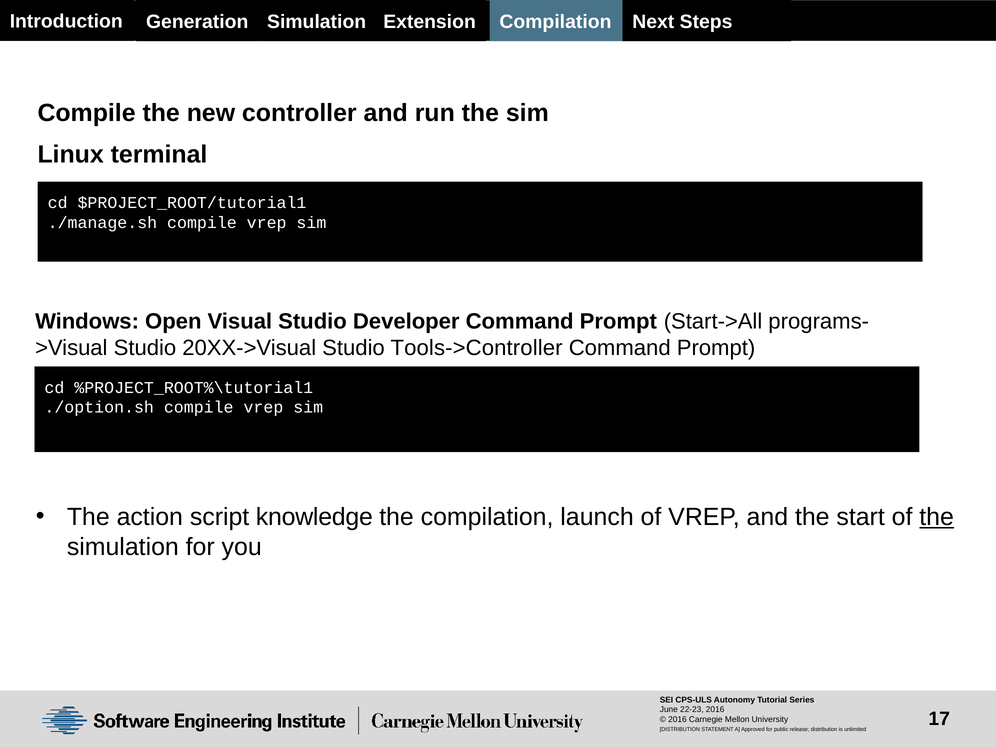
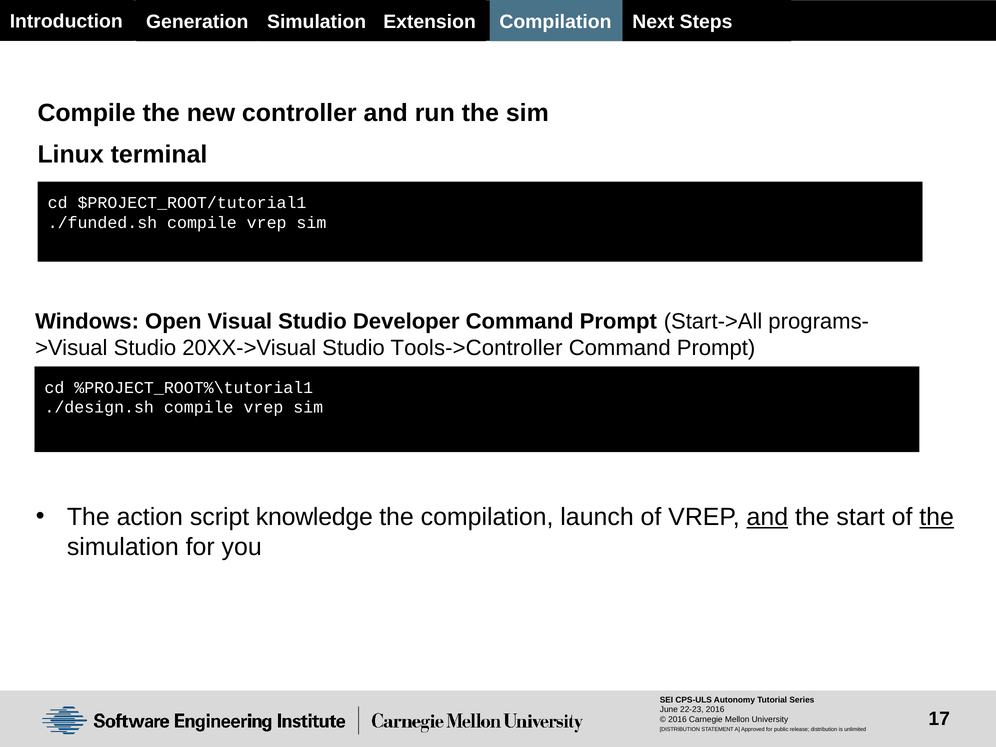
./manage.sh: ./manage.sh -> ./funded.sh (102, 223)
./option.sh: ./option.sh -> ./design.sh (99, 407)
and underline: none -> present (767, 517)
